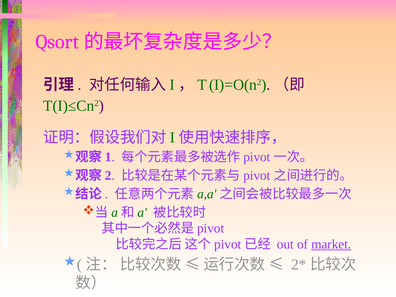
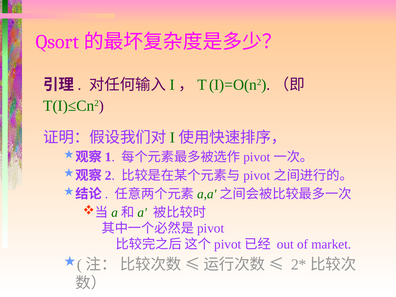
market underline: present -> none (331, 244)
